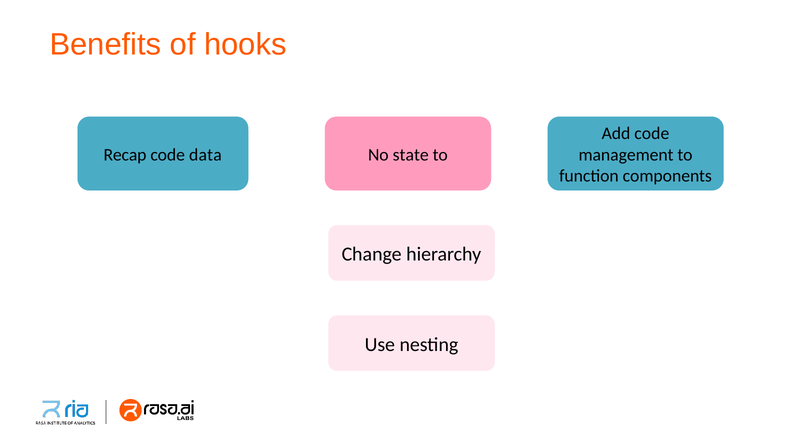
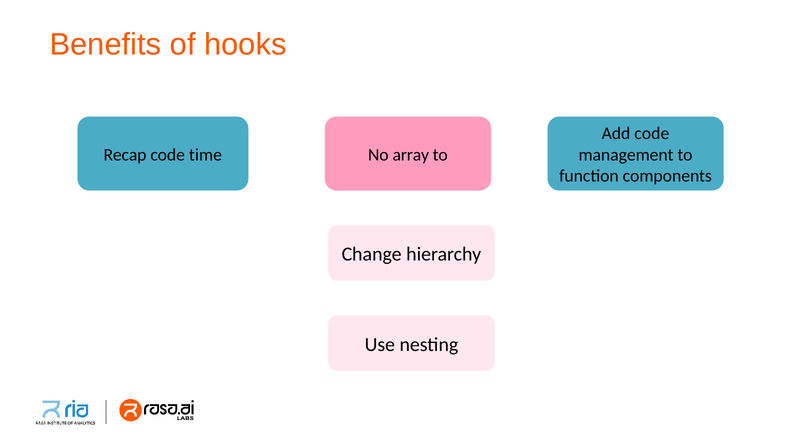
data: data -> time (205, 155)
state: state -> array (411, 155)
